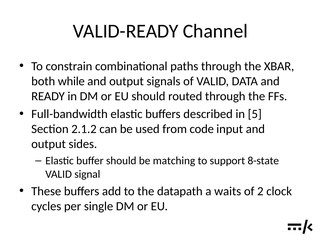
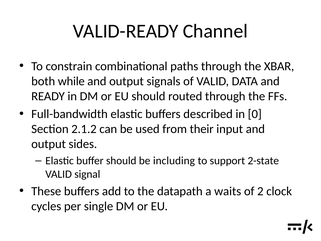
5: 5 -> 0 (255, 114)
code: code -> their (202, 129)
matching: matching -> including (174, 161)
8-state: 8-state -> 2-state (263, 161)
